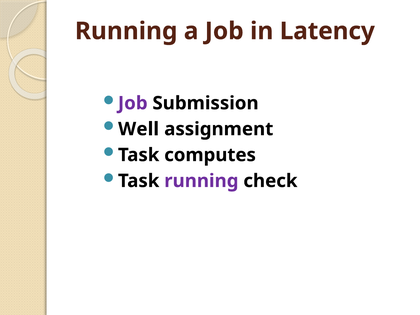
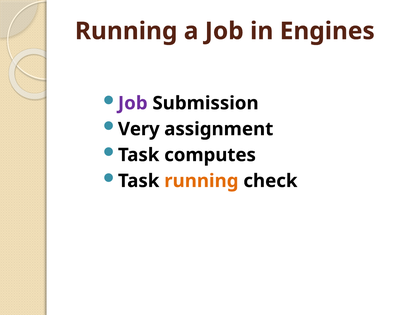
Latency: Latency -> Engines (327, 31)
Well: Well -> Very (139, 129)
running colour: purple -> orange (201, 181)
